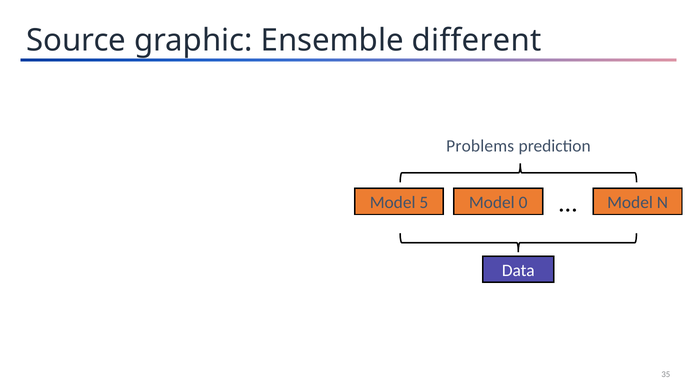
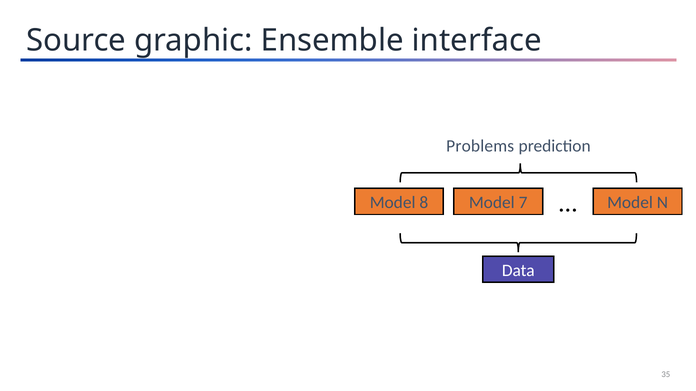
different: different -> interface (477, 41)
5: 5 -> 8 (424, 203)
0: 0 -> 7 (523, 203)
